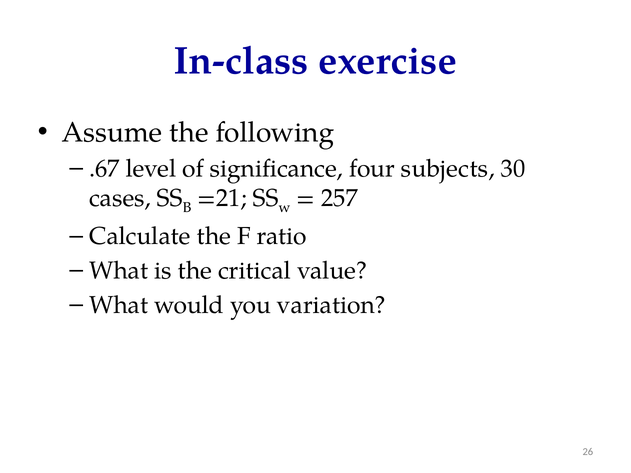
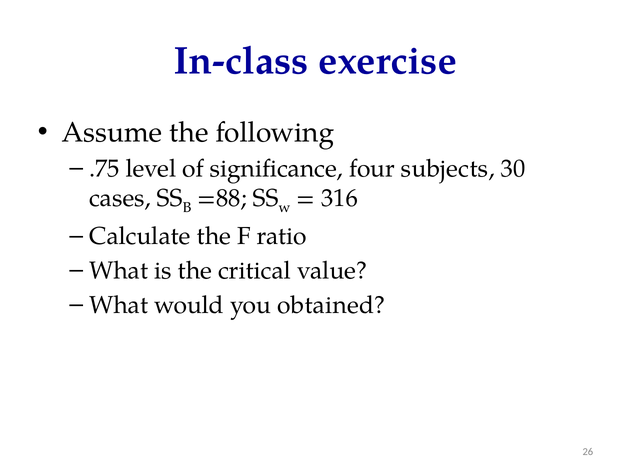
.67: .67 -> .75 (104, 169)
=21: =21 -> =88 (222, 198)
257: 257 -> 316 (340, 198)
variation: variation -> obtained (331, 305)
